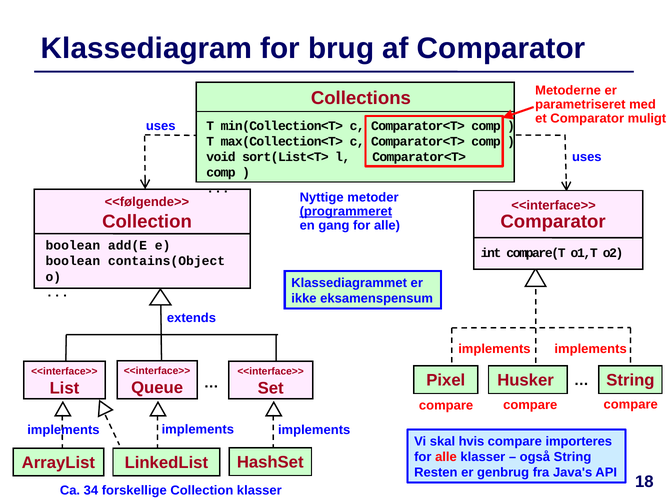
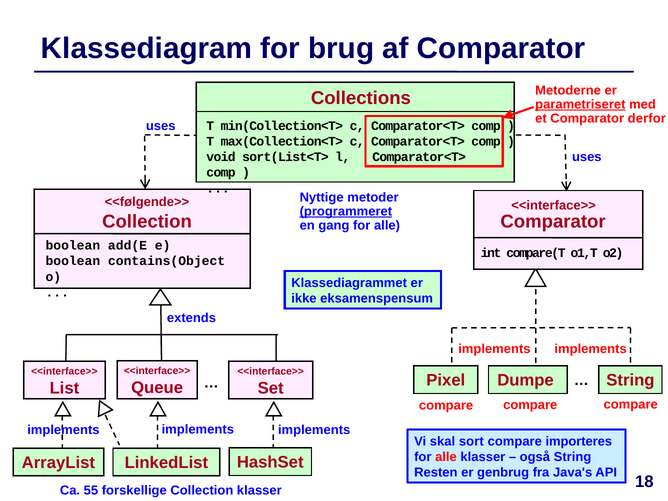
parametriseret underline: none -> present (580, 105)
muligt: muligt -> derfor (647, 119)
Husker: Husker -> Dumpe (526, 380)
hvis: hvis -> sort (471, 441)
34: 34 -> 55 (91, 491)
